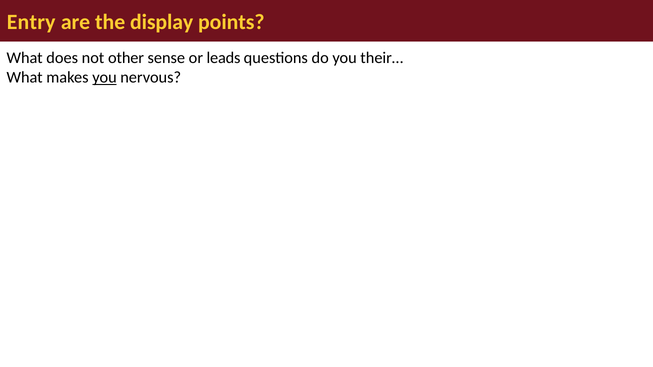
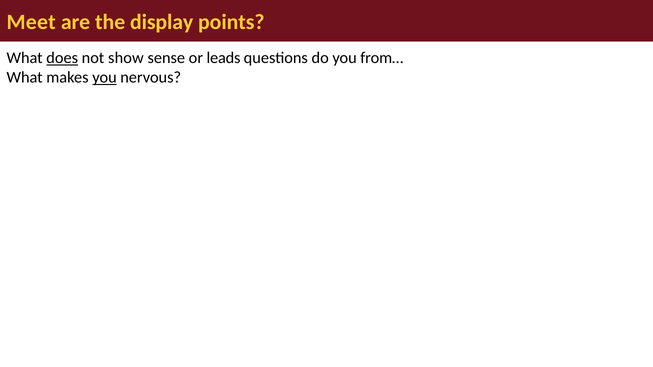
Entry: Entry -> Meet (31, 22)
does underline: none -> present (62, 58)
other: other -> show (126, 58)
their…: their… -> from… (382, 58)
